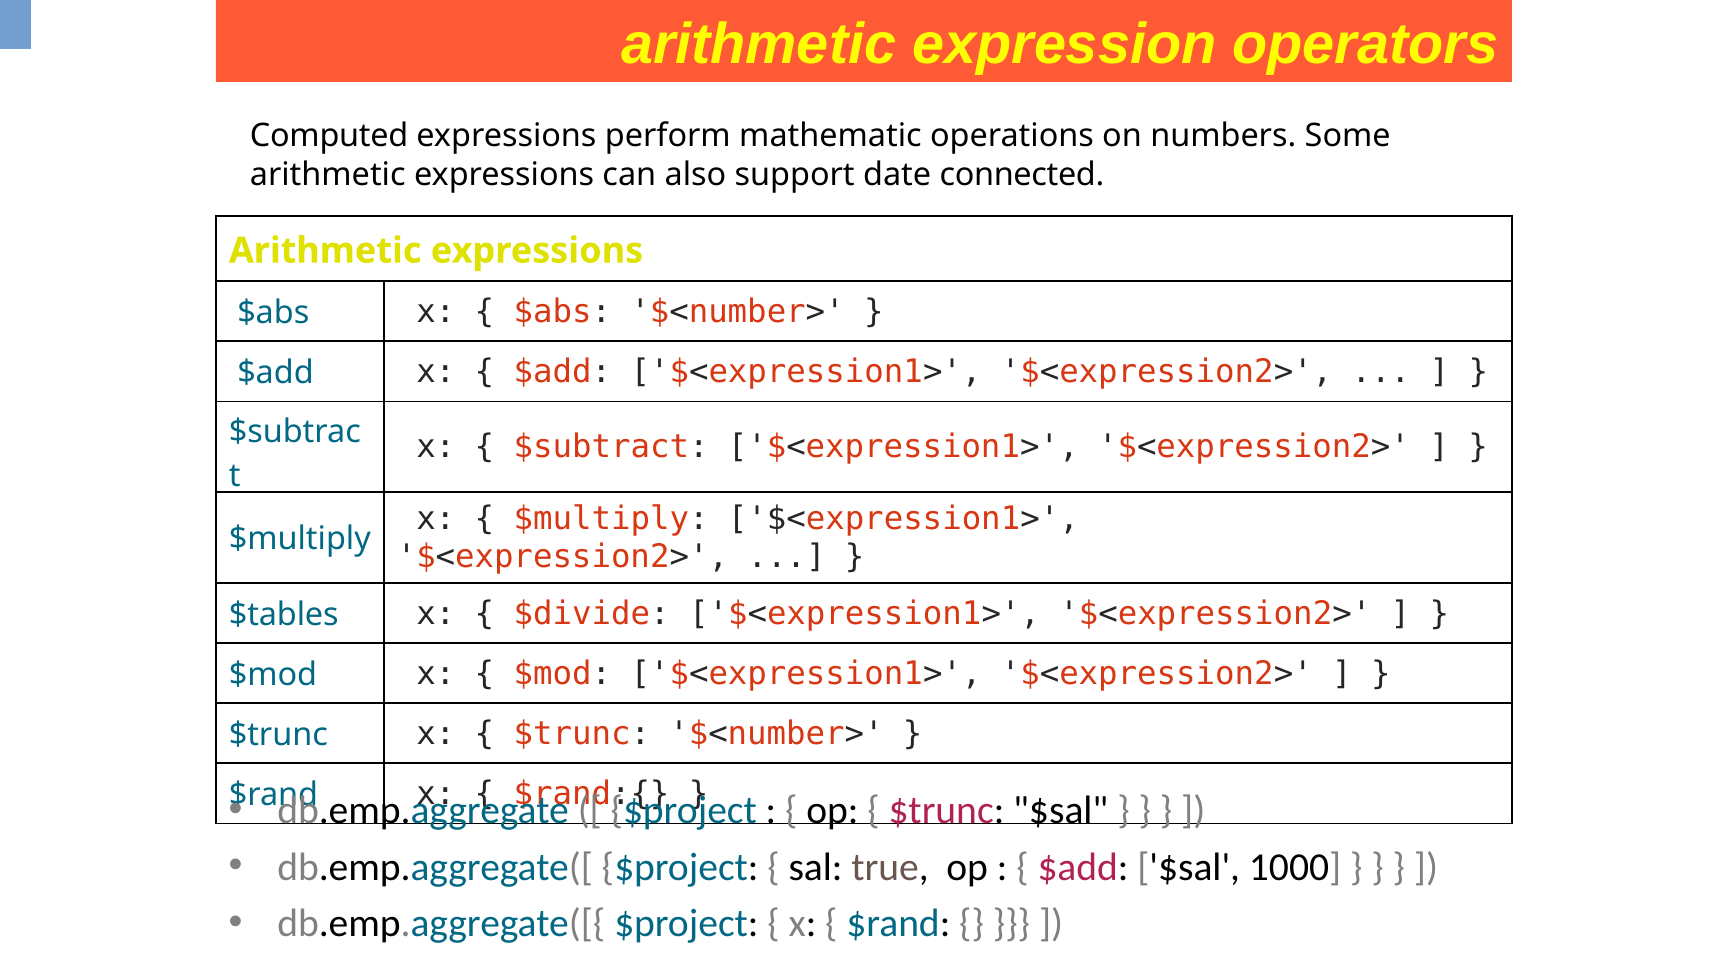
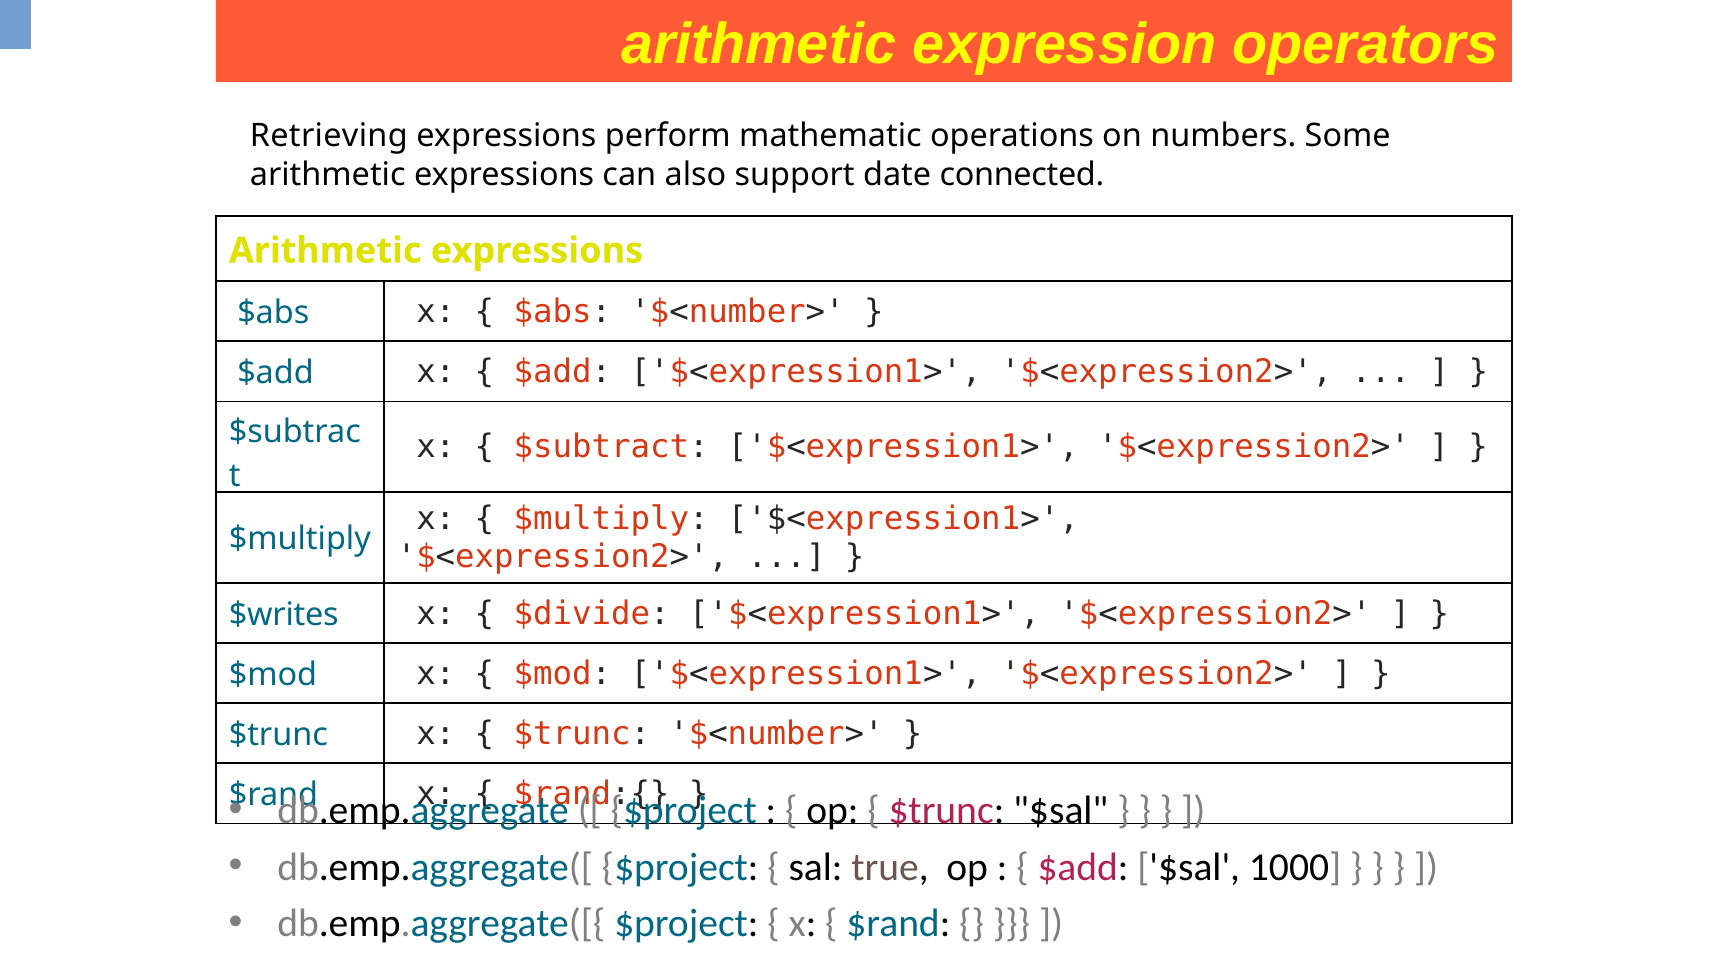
Computed: Computed -> Retrieving (329, 136)
$tables: $tables -> $writes (284, 615)
